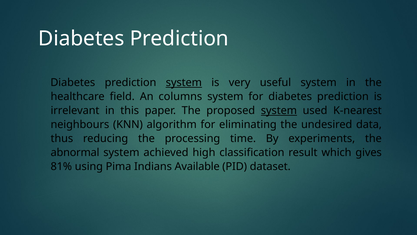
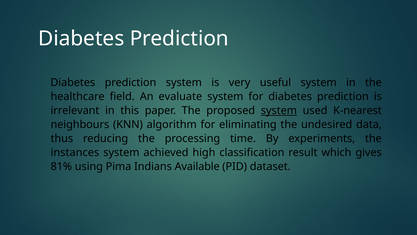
system underline: present -> none (184, 83)
columns: columns -> evaluate (180, 96)
abnormal: abnormal -> instances (75, 152)
